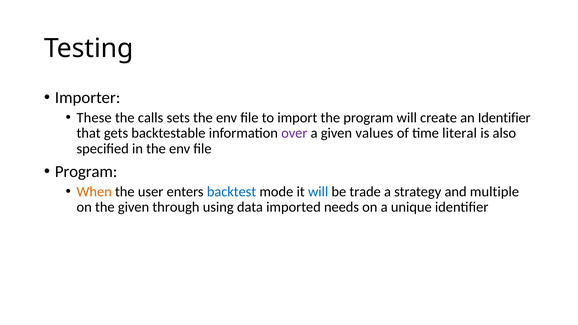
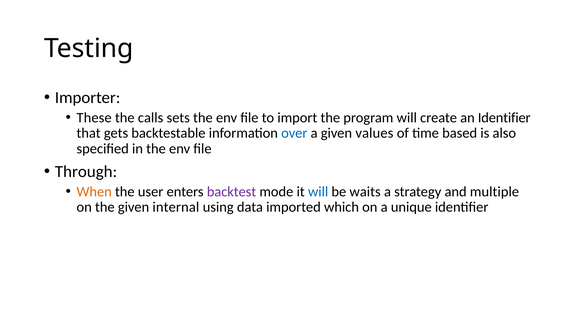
over colour: purple -> blue (294, 133)
literal: literal -> based (460, 133)
Program: Program -> Through (86, 172)
backtest colour: blue -> purple (232, 192)
trade: trade -> waits (365, 192)
through: through -> internal (176, 207)
needs: needs -> which (341, 207)
